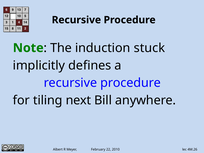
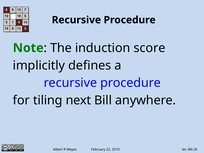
stuck: stuck -> score (149, 48)
